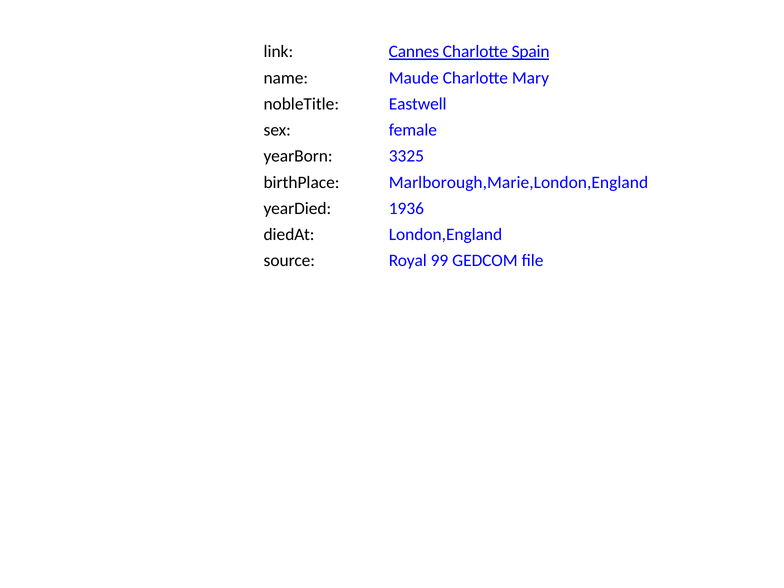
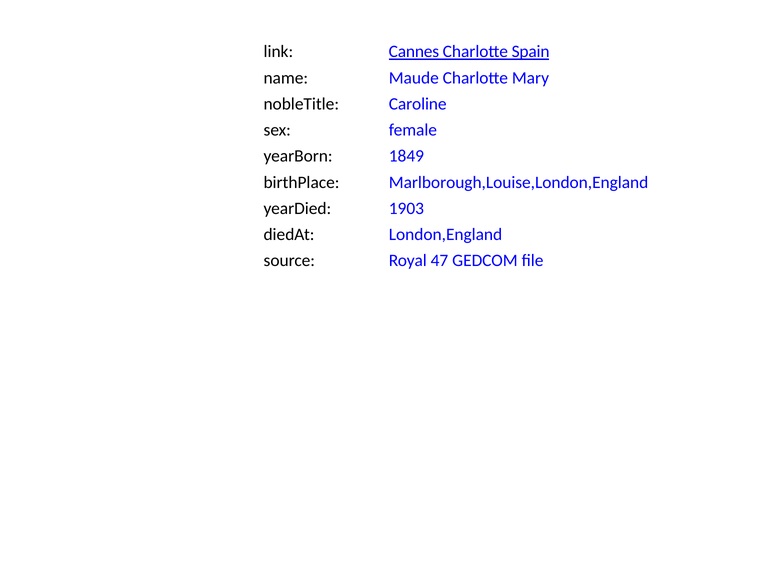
Eastwell: Eastwell -> Caroline (418, 104)
3325: 3325 -> 1849 (406, 156)
Marlborough,Marie,London,England: Marlborough,Marie,London,England -> Marlborough,Louise,London,England (519, 182)
1936: 1936 -> 1903 (406, 208)
99: 99 -> 47 (439, 261)
